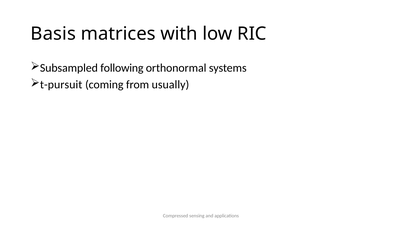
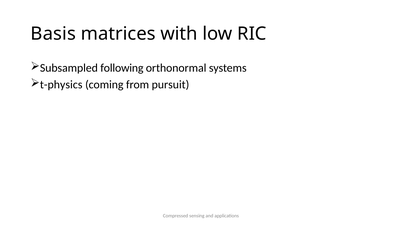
t-pursuit: t-pursuit -> t-physics (61, 85)
usually: usually -> pursuit (170, 85)
